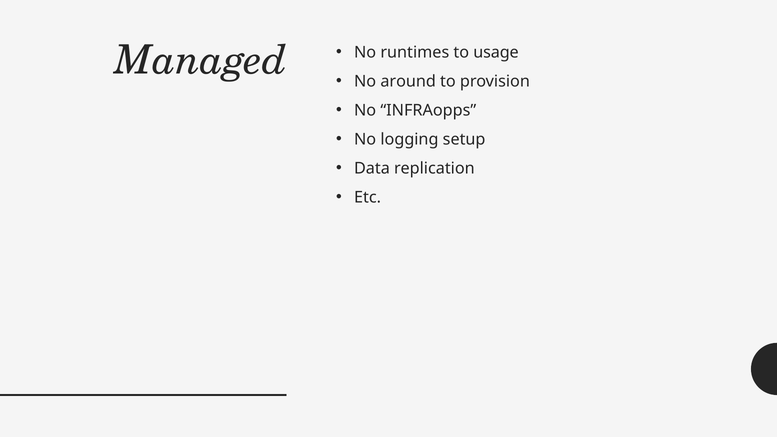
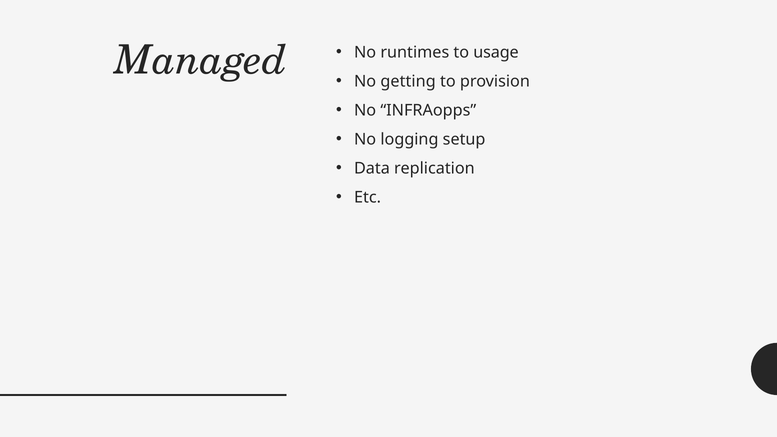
around: around -> getting (408, 81)
